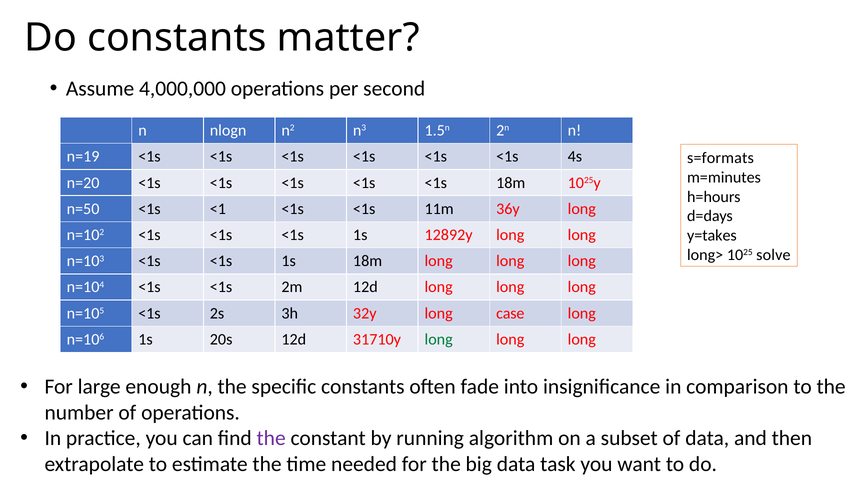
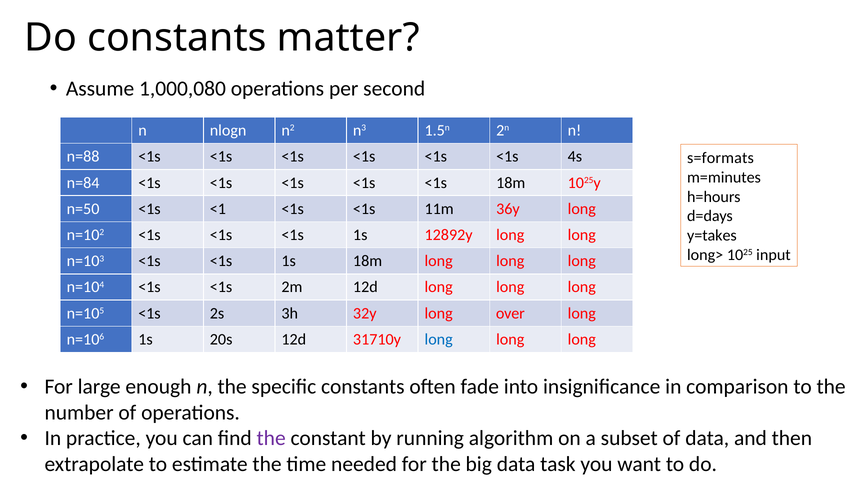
4,000,000: 4,000,000 -> 1,000,080 (182, 89)
n=19: n=19 -> n=88 (83, 157)
n=20: n=20 -> n=84 (83, 183)
solve: solve -> input (773, 255)
case: case -> over (510, 313)
long colour: green -> blue (439, 340)
